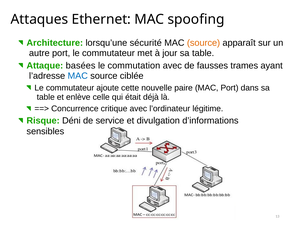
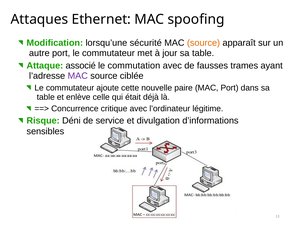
Architecture: Architecture -> Modification (55, 43)
basées: basées -> associé (81, 66)
MAC colour: blue -> purple (78, 76)
